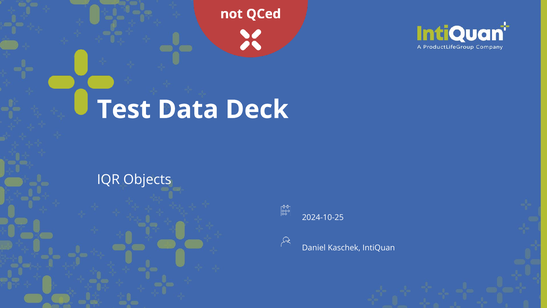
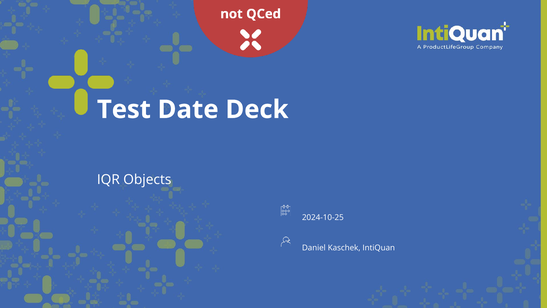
Data: Data -> Date (188, 109)
